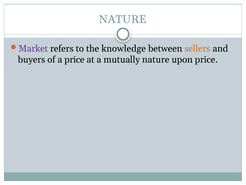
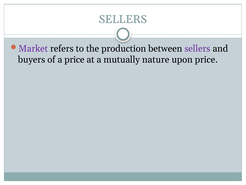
NATURE: NATURE -> SELLERS (123, 19)
knowledge: knowledge -> production (124, 48)
sellers colour: orange -> purple (197, 48)
